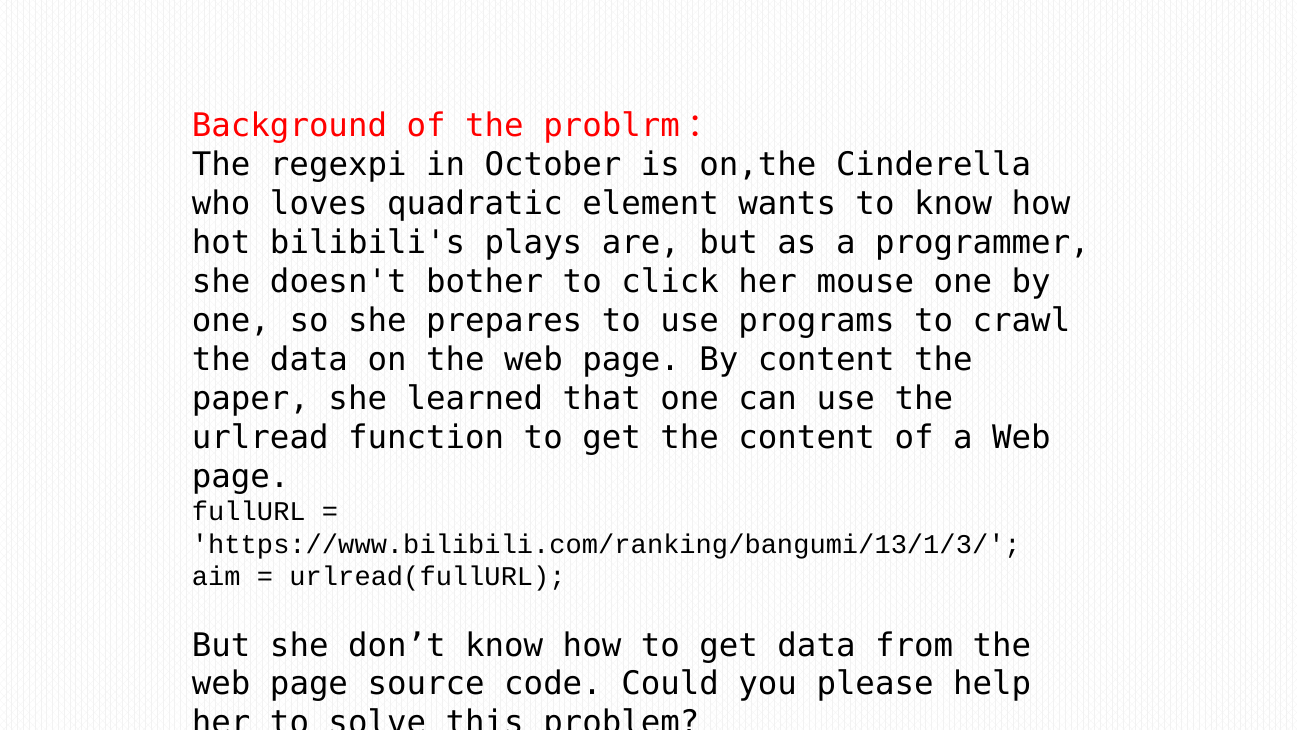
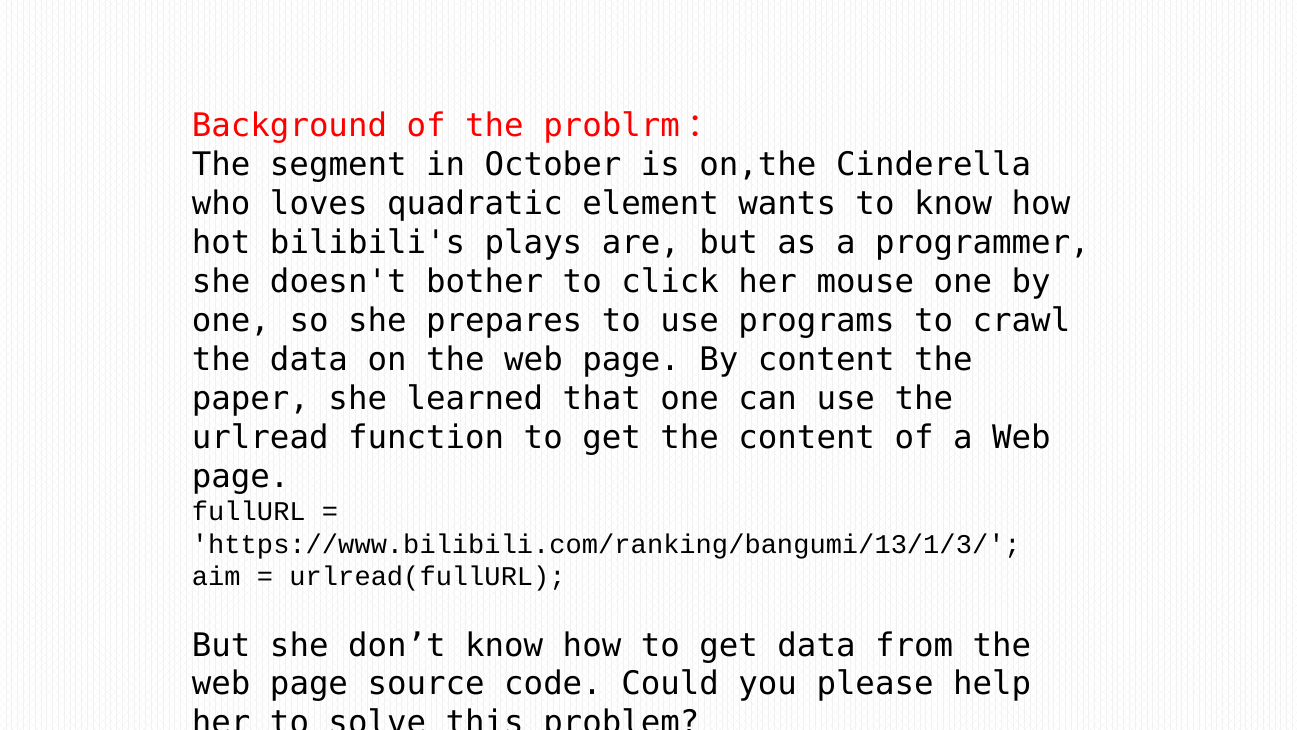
regexpi: regexpi -> segment (338, 165)
